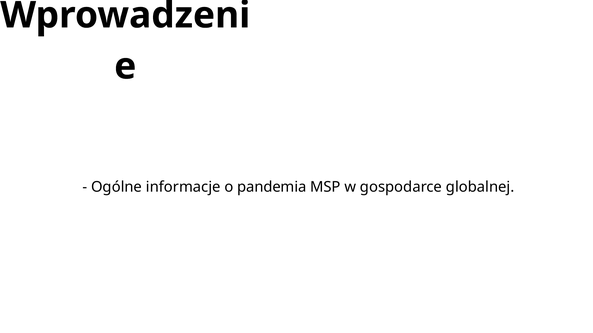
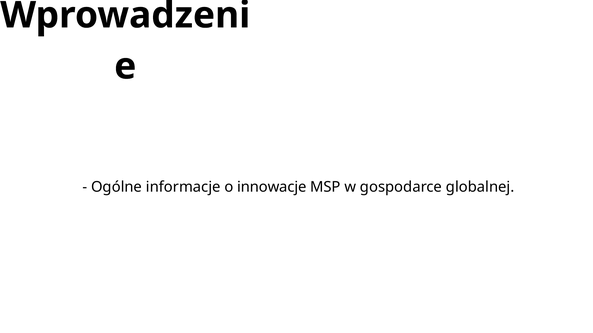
pandemia: pandemia -> innowacje (272, 187)
